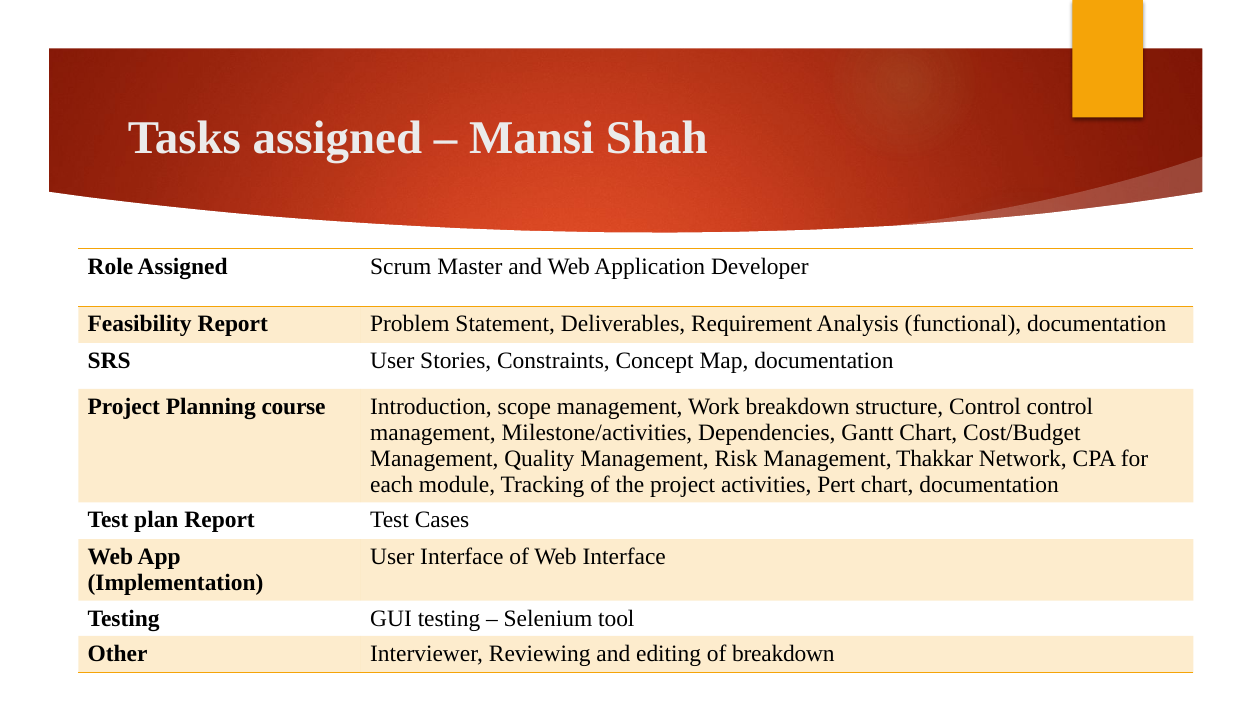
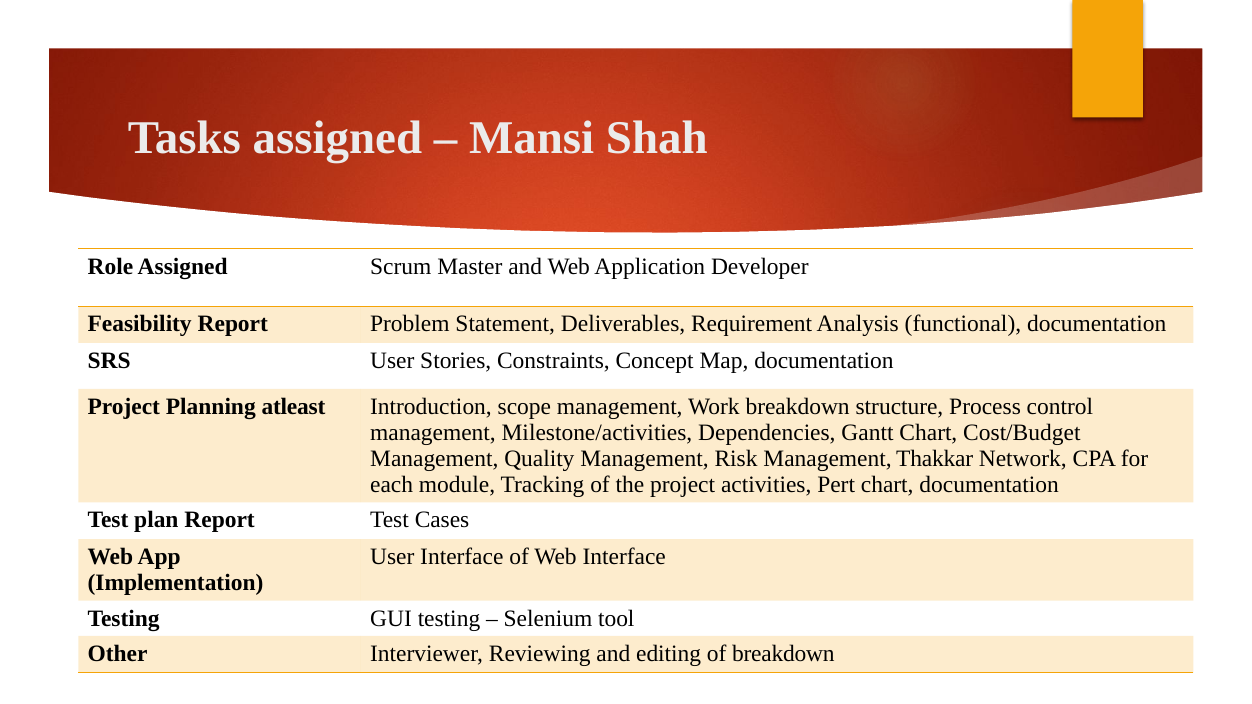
course: course -> atleast (294, 407)
structure Control: Control -> Process (985, 407)
